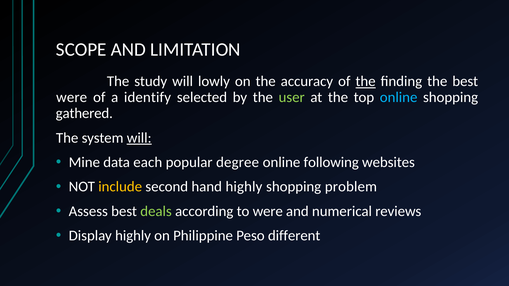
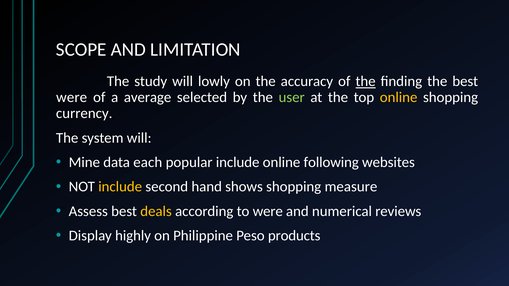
identify: identify -> average (148, 98)
online colour: light blue -> yellow (399, 98)
gathered: gathered -> currency (84, 114)
will underline: present -> none (139, 138)
popular degree: degree -> include (238, 163)
hand highly: highly -> shows (244, 187)
problem: problem -> measure (351, 187)
deals colour: light green -> yellow (156, 211)
different: different -> products (294, 236)
